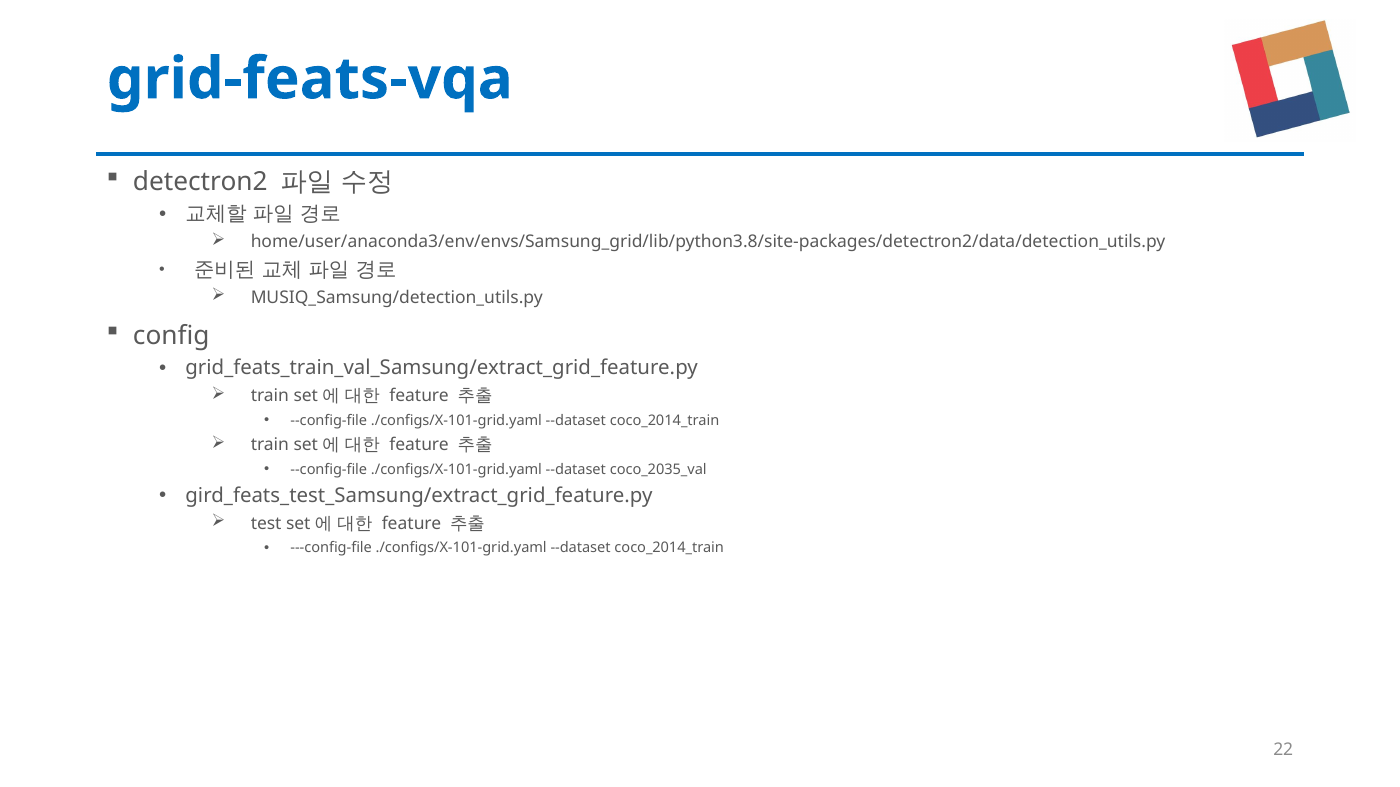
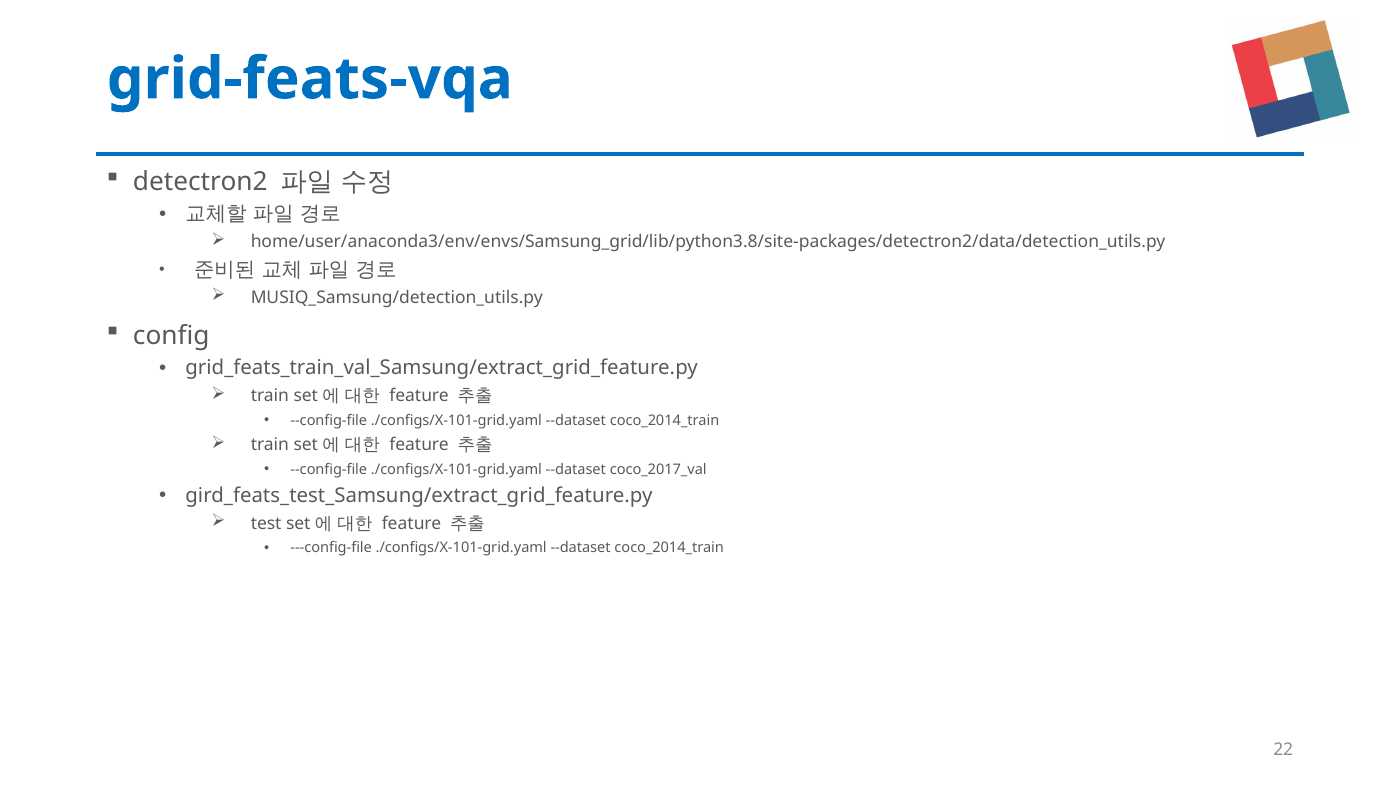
coco_2035_val: coco_2035_val -> coco_2017_val (658, 470)
